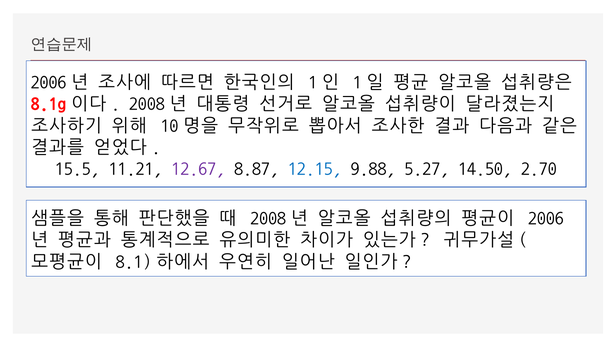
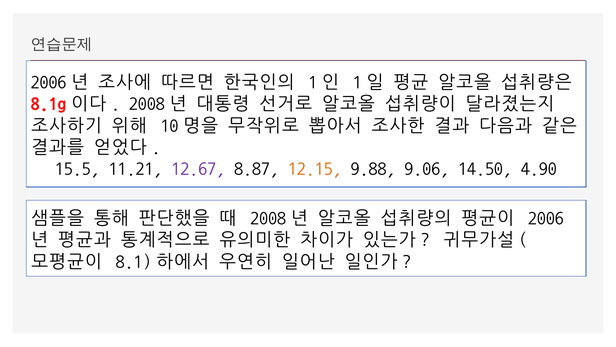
12.15 colour: blue -> orange (315, 168)
5.27: 5.27 -> 9.06 (427, 168)
2.70: 2.70 -> 4.90 (539, 168)
